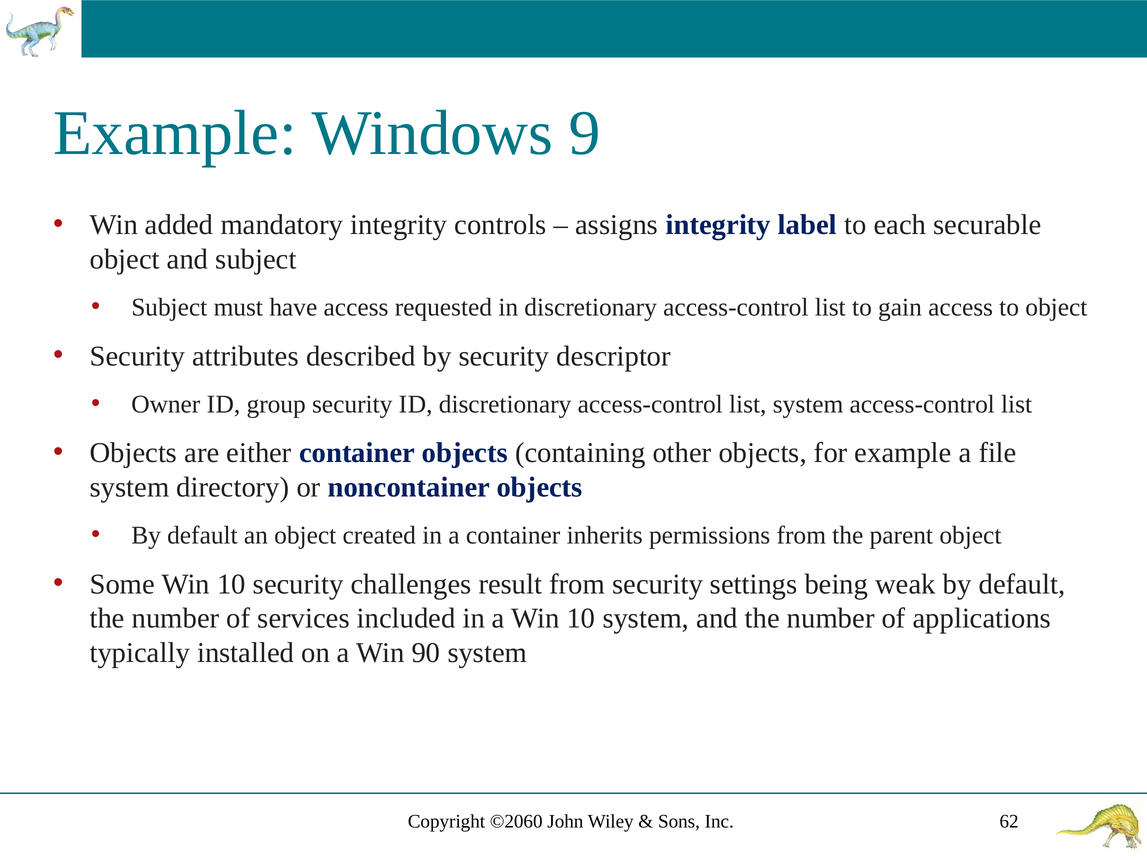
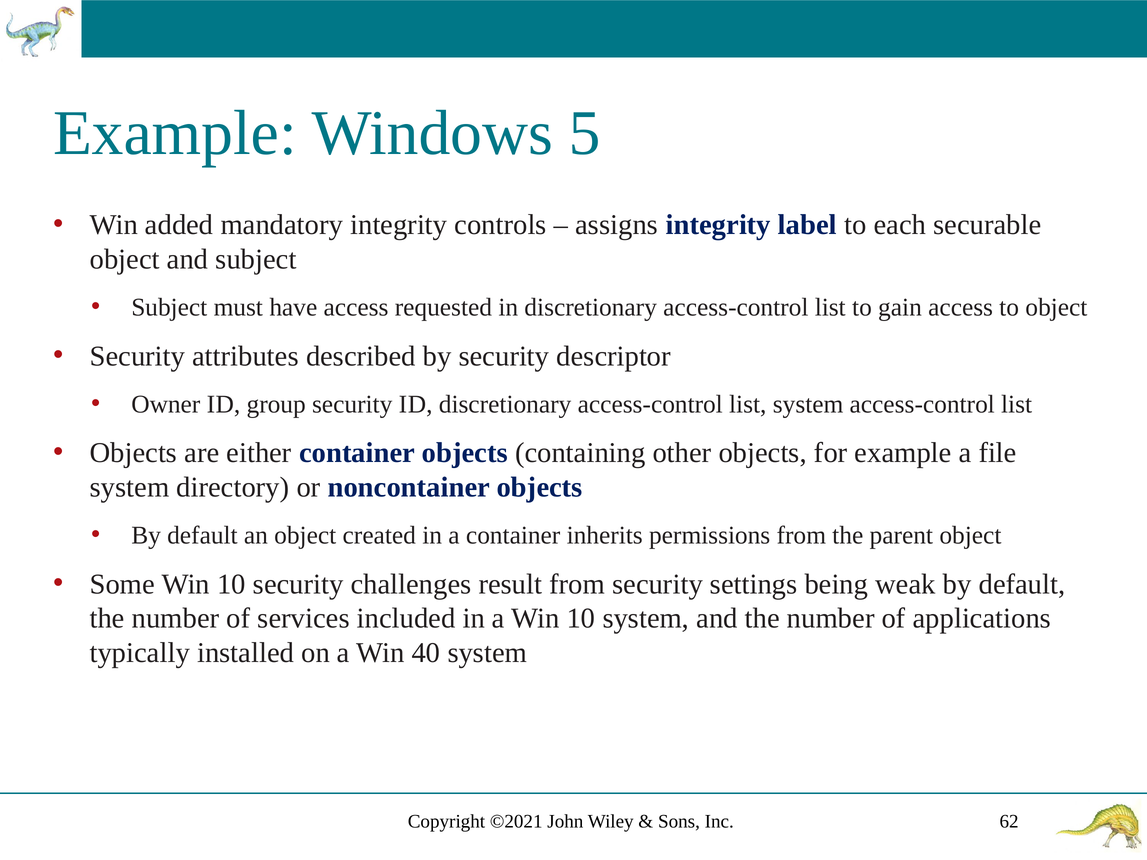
9: 9 -> 5 (585, 133)
90: 90 -> 40 (426, 653)
©2060: ©2060 -> ©2021 (516, 822)
